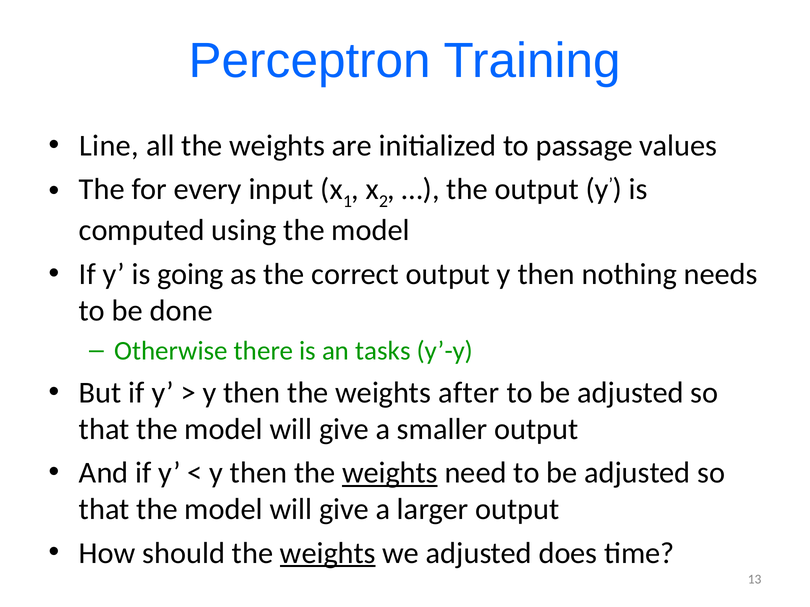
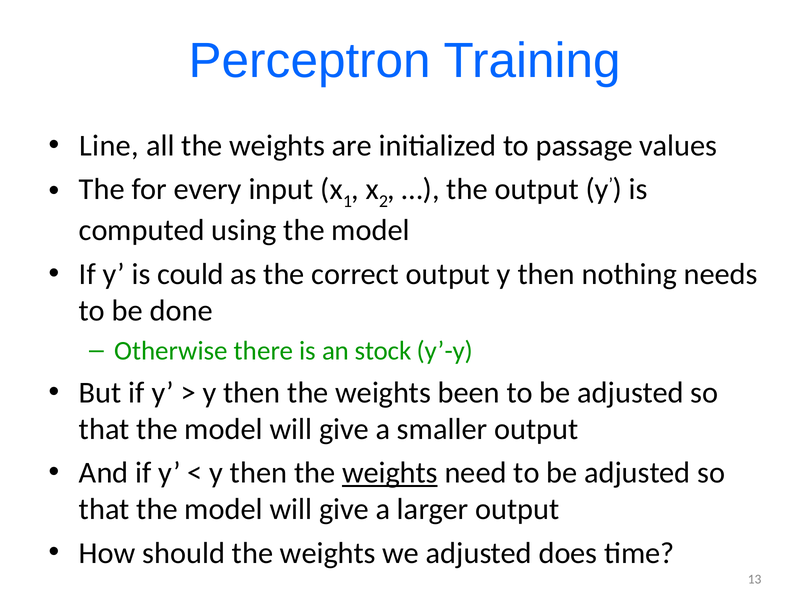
going: going -> could (190, 274)
tasks: tasks -> stock (383, 351)
after: after -> been (469, 393)
weights underline: present -> none (328, 554)
